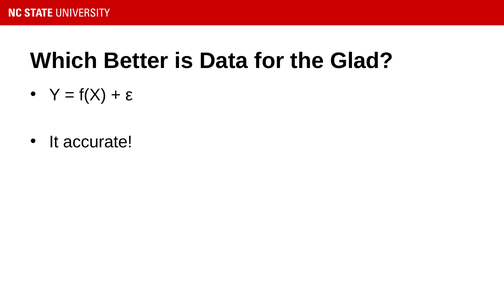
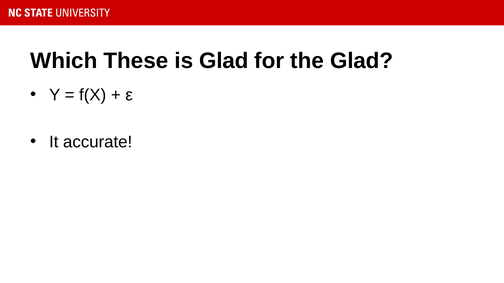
Better: Better -> These (136, 61)
is Data: Data -> Glad (224, 61)
